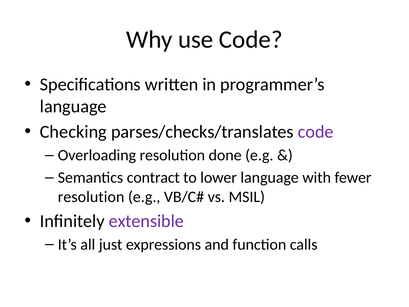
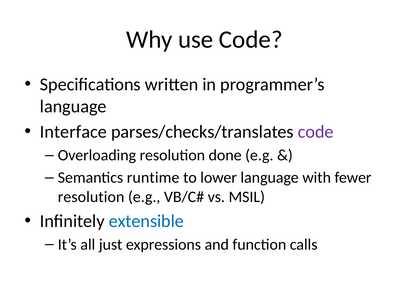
Checking: Checking -> Interface (73, 132)
contract: contract -> runtime (153, 177)
extensible colour: purple -> blue (146, 221)
